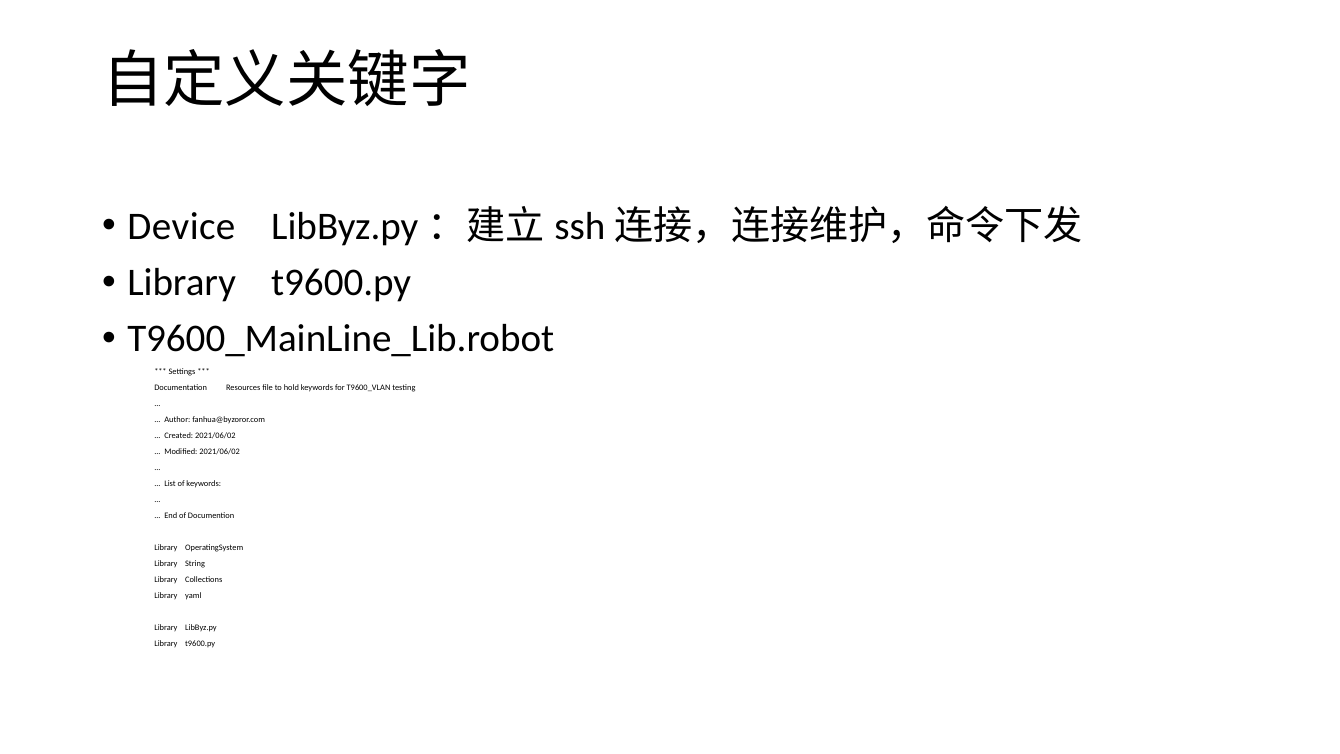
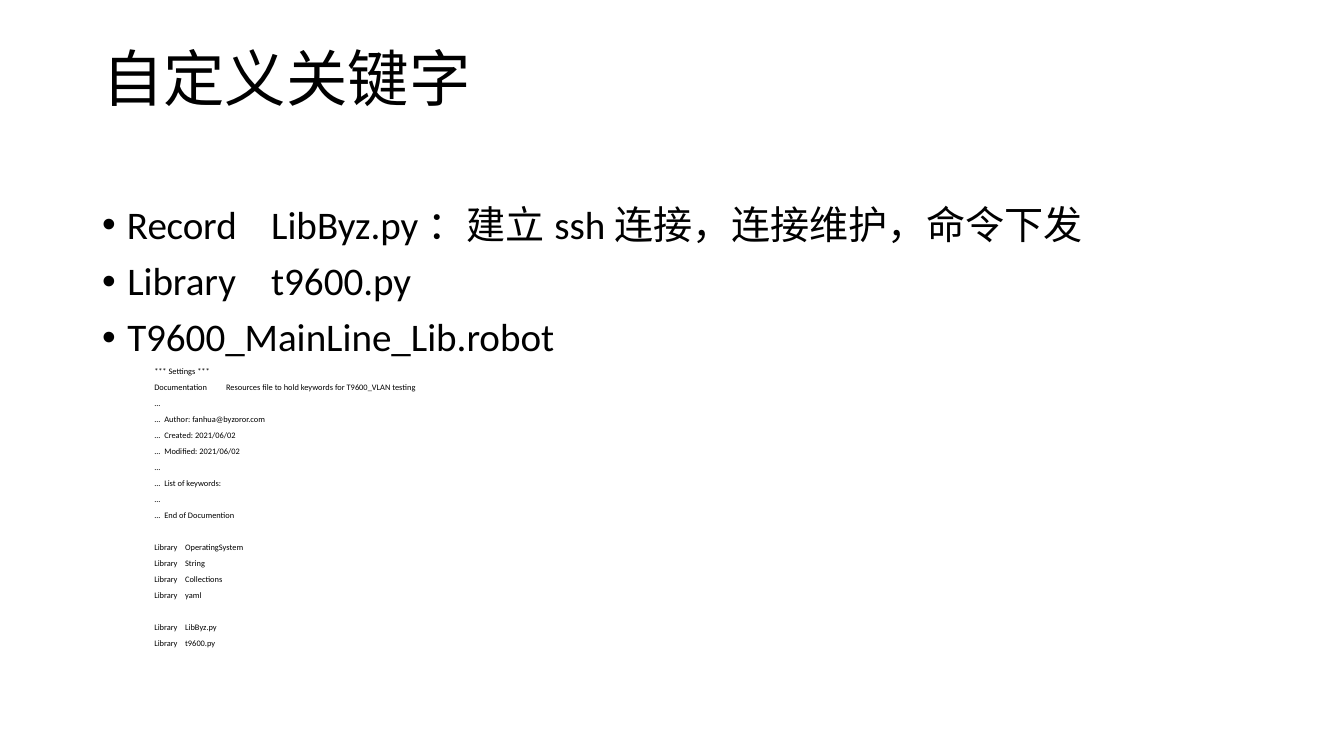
Device: Device -> Record (182, 226)
